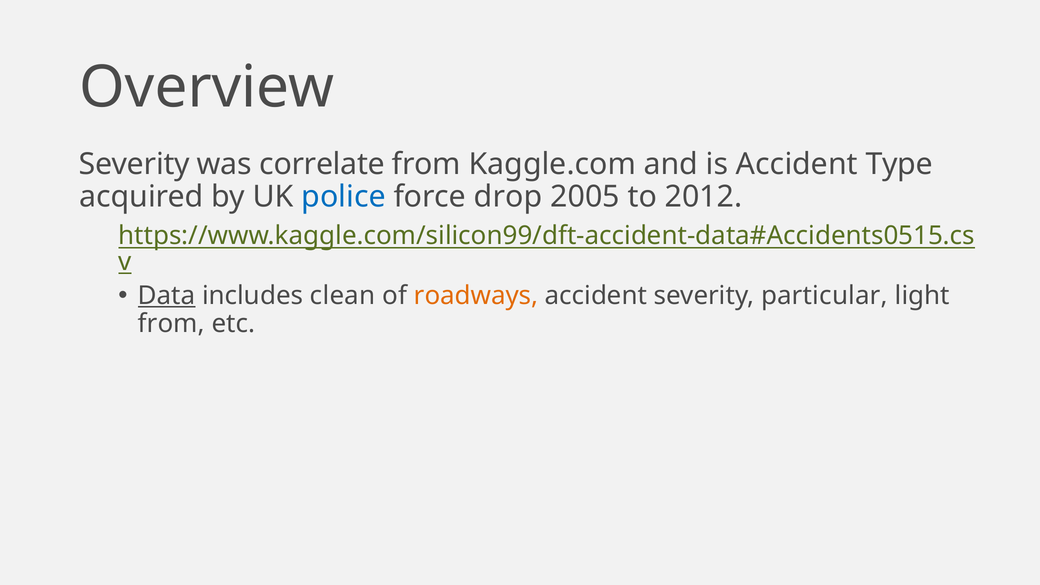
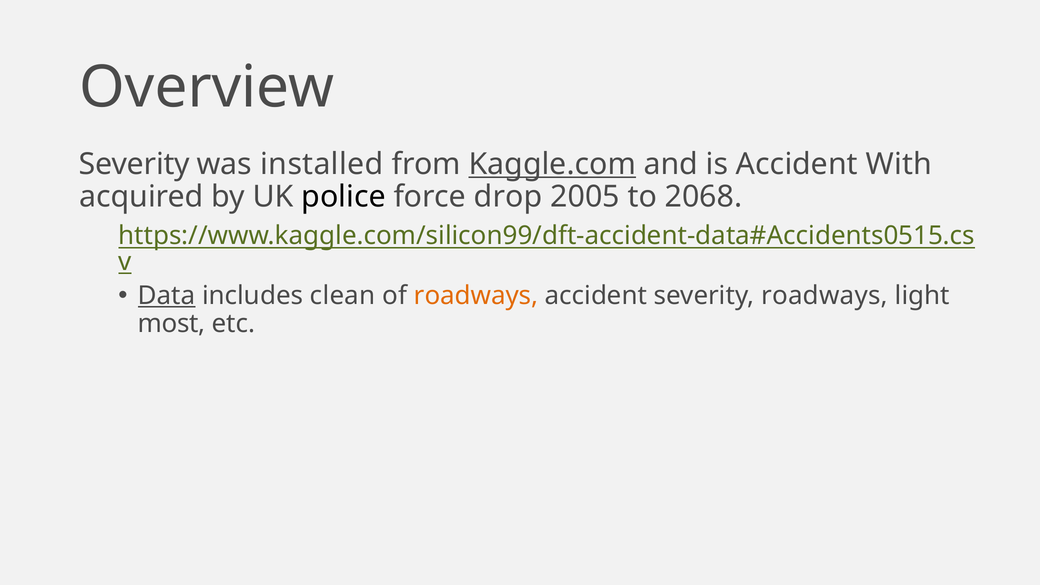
correlate: correlate -> installed (322, 164)
Kaggle.com underline: none -> present (552, 164)
Type: Type -> With (899, 164)
police colour: blue -> black (344, 197)
2012: 2012 -> 2068 (703, 197)
severity particular: particular -> roadways (824, 296)
from: from -> most (171, 324)
